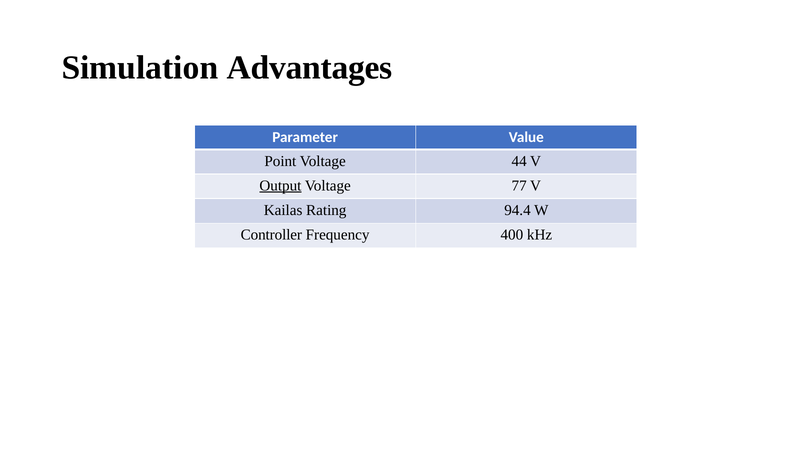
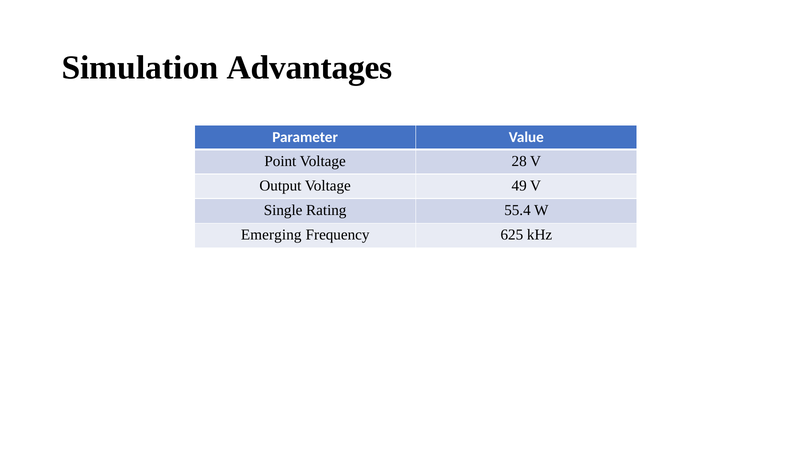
44: 44 -> 28 (519, 161)
Output underline: present -> none (280, 186)
77: 77 -> 49 (519, 186)
Kailas: Kailas -> Single (283, 210)
94.4: 94.4 -> 55.4 (517, 210)
Controller: Controller -> Emerging (271, 235)
400: 400 -> 625 (512, 235)
